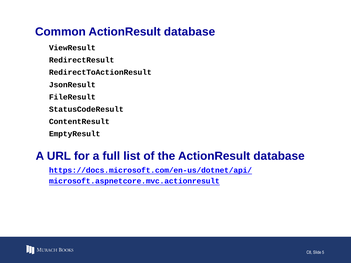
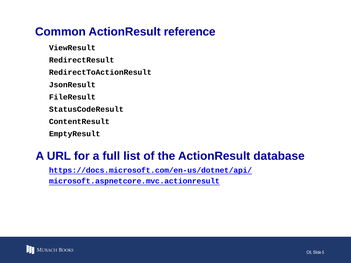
Common ActionResult database: database -> reference (190, 32)
